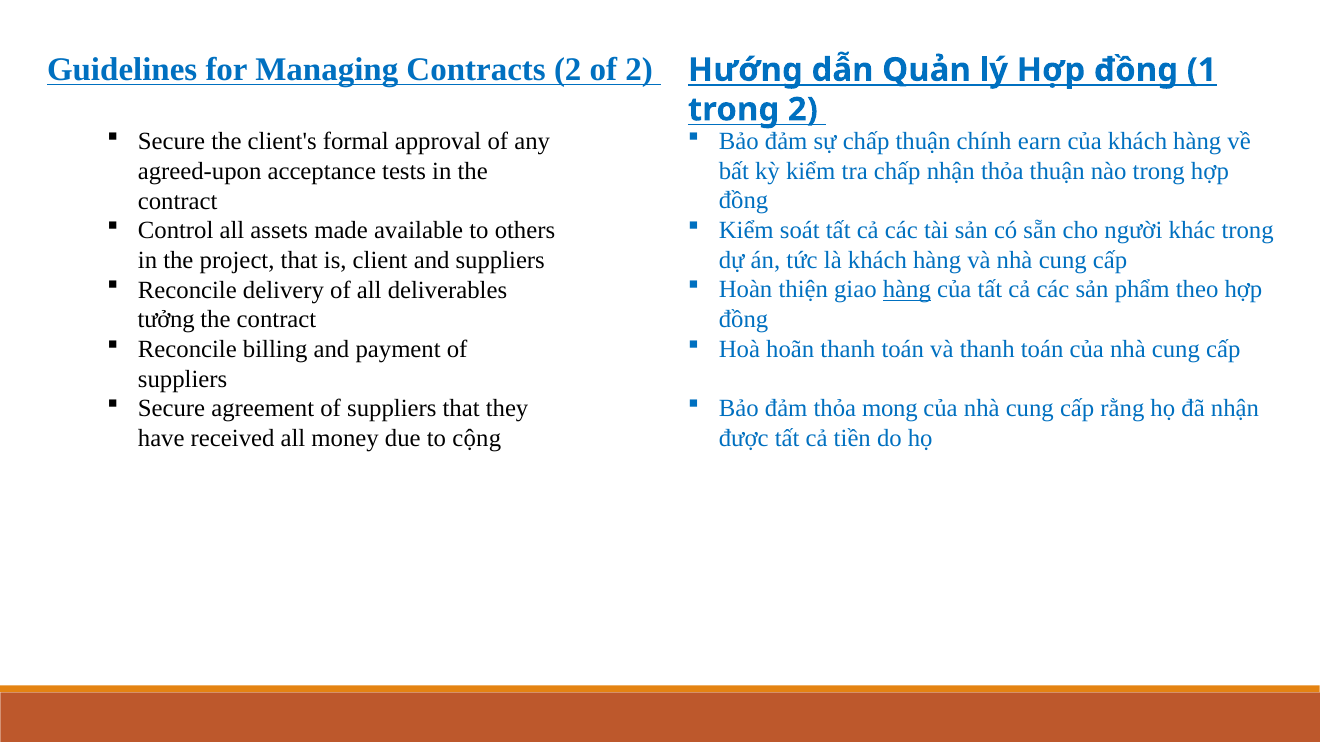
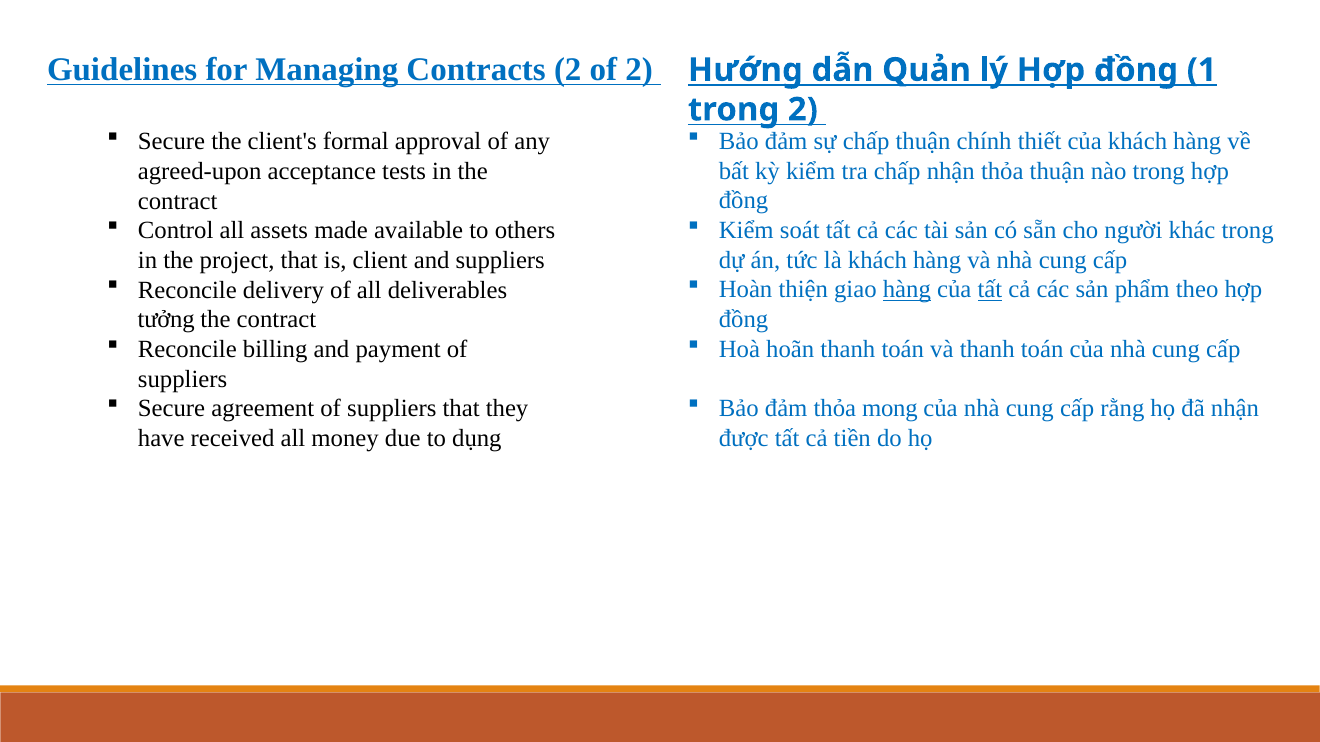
earn: earn -> thiết (1040, 141)
tất underline: none -> present (990, 290)
cộng: cộng -> dụng (477, 439)
